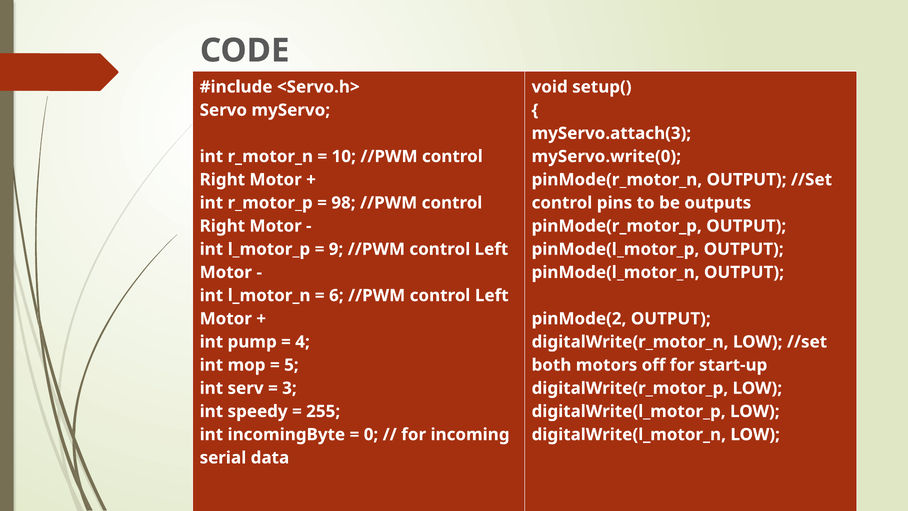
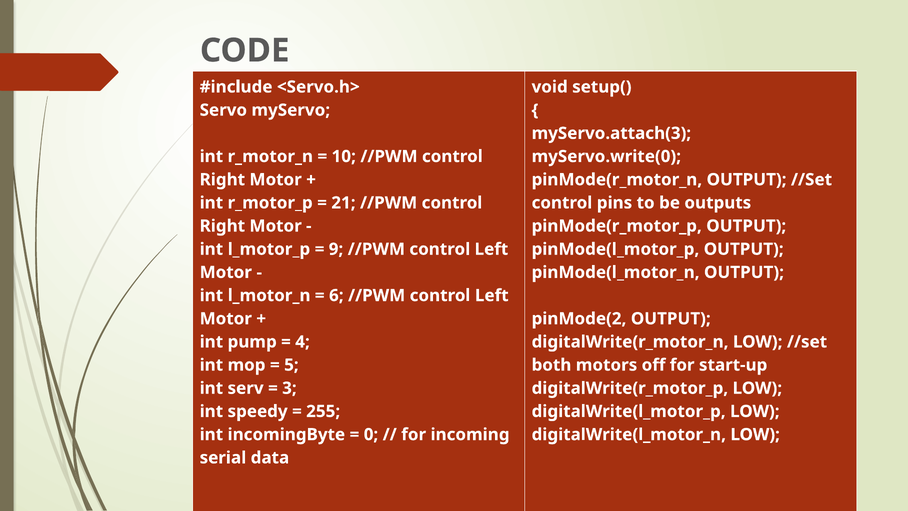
98: 98 -> 21 (343, 203)
